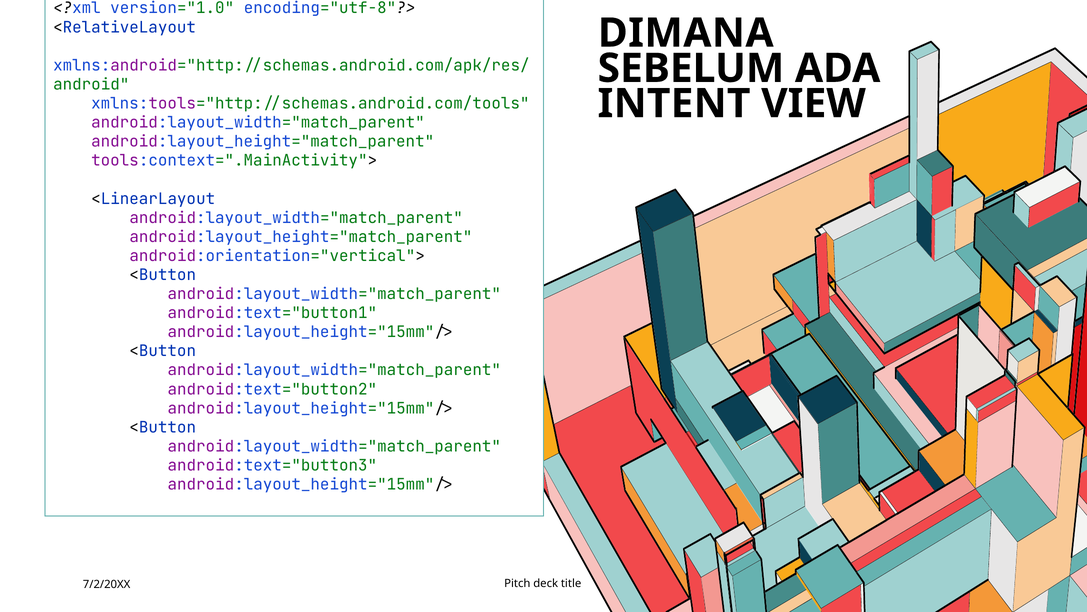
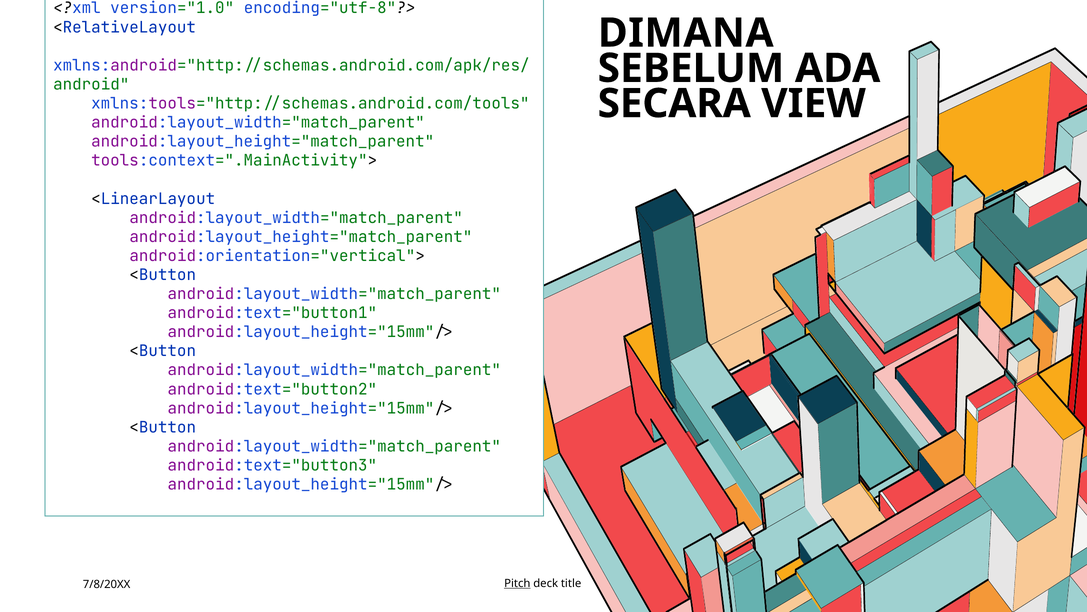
INTENT: INTENT -> SECARA (674, 104)
Pitch underline: none -> present (517, 583)
7/2/20XX: 7/2/20XX -> 7/8/20XX (107, 584)
